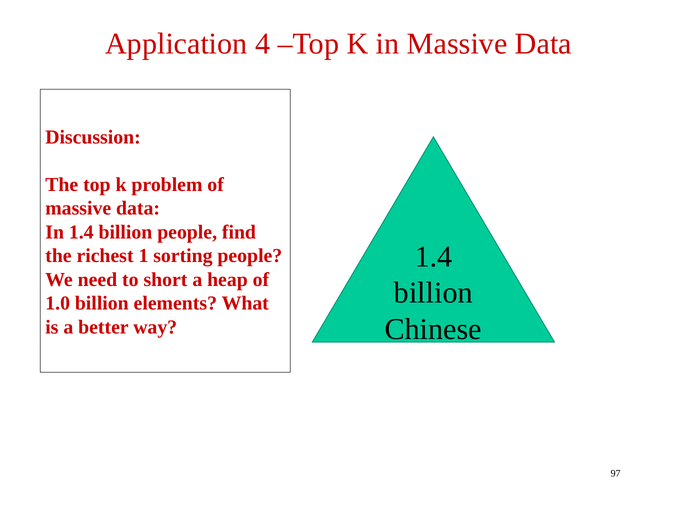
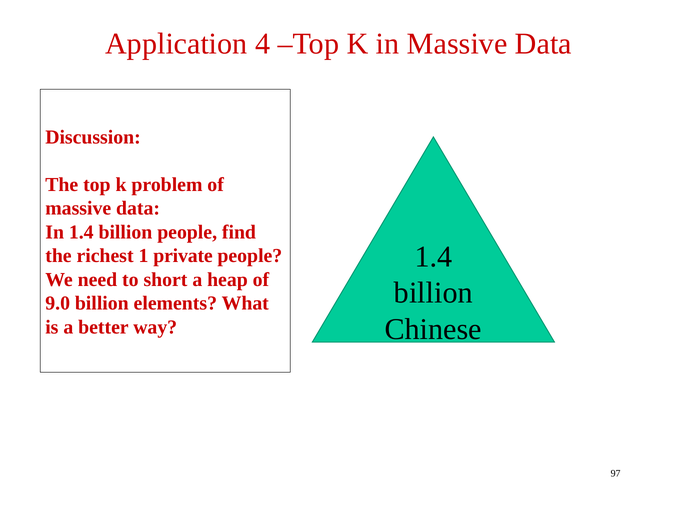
sorting: sorting -> private (183, 256)
1.0: 1.0 -> 9.0 (58, 303)
